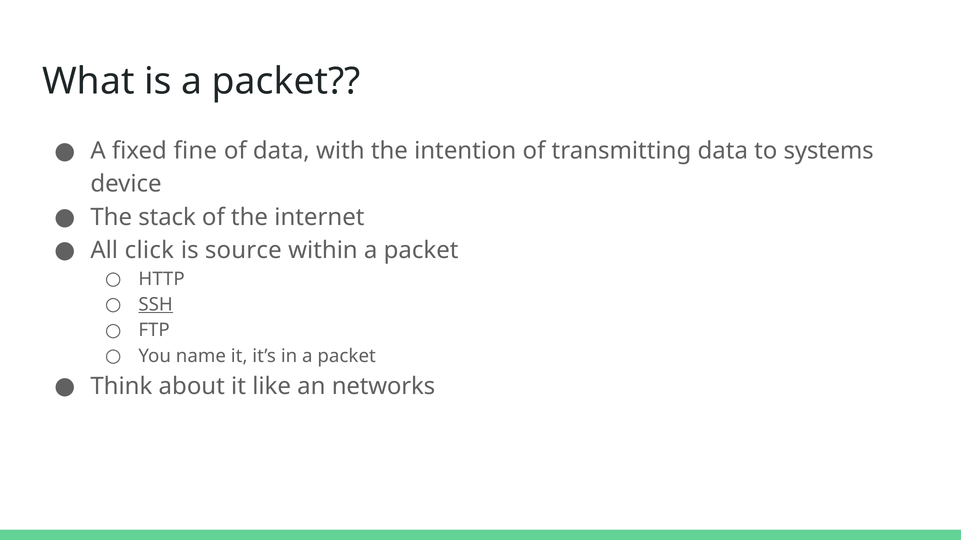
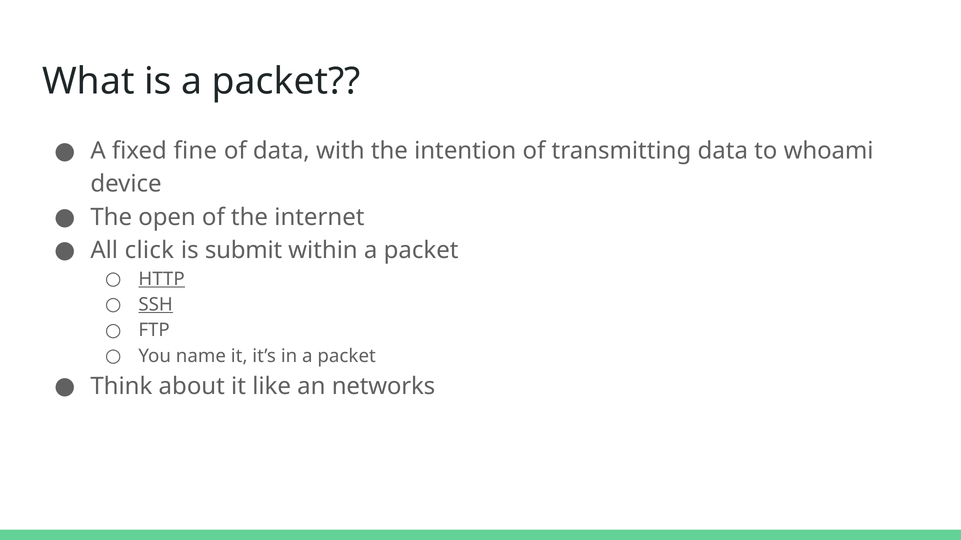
systems: systems -> whoami (829, 151)
stack: stack -> open (167, 217)
source: source -> submit (244, 251)
HTTP underline: none -> present (162, 279)
